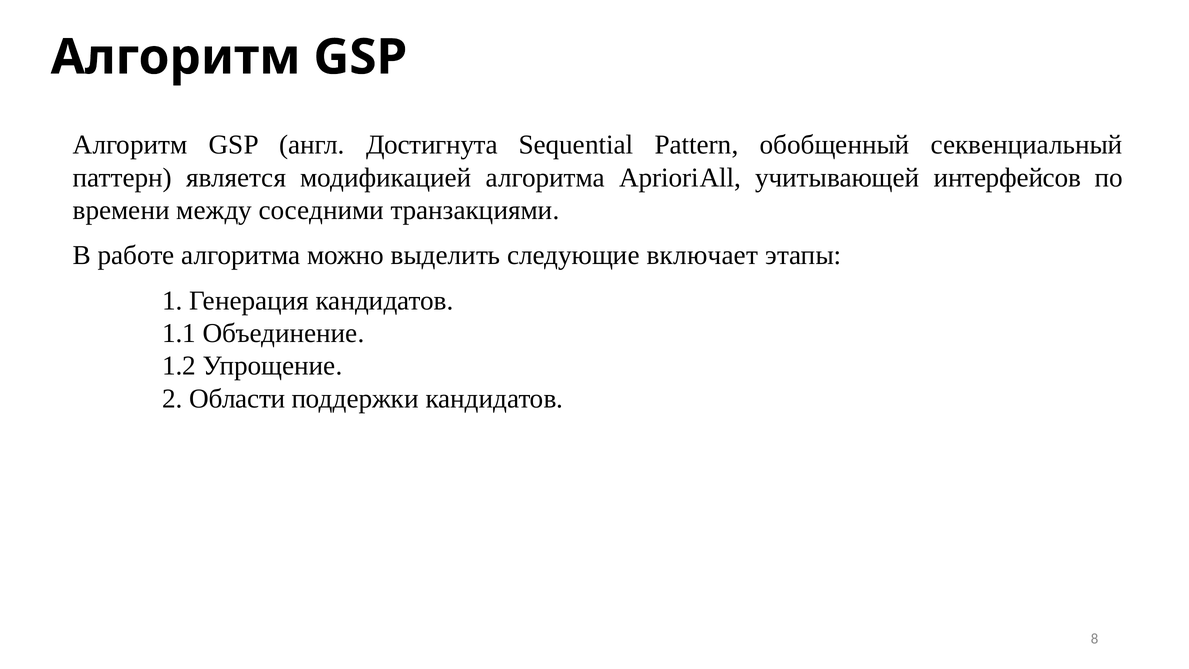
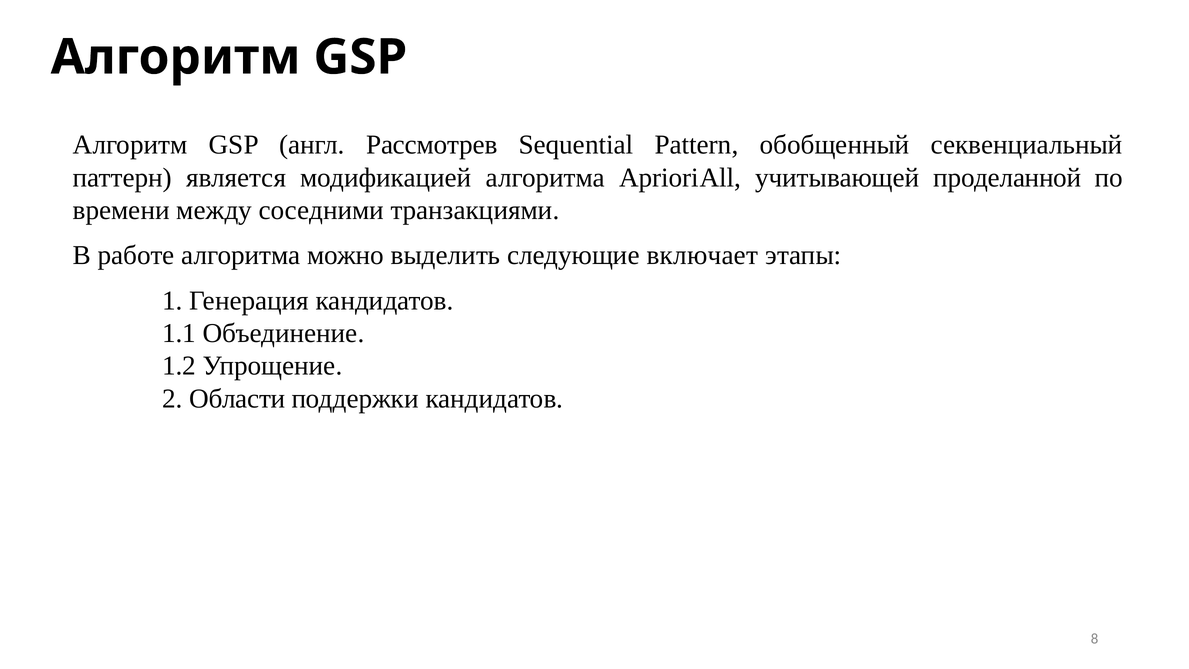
Достигнута: Достигнута -> Рассмотрев (432, 145)
интерфейсов: интерфейсов -> проделанной (1007, 178)
